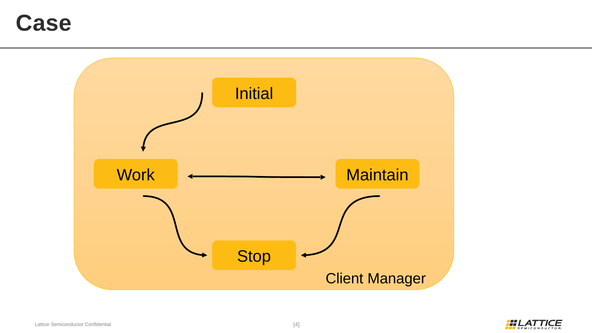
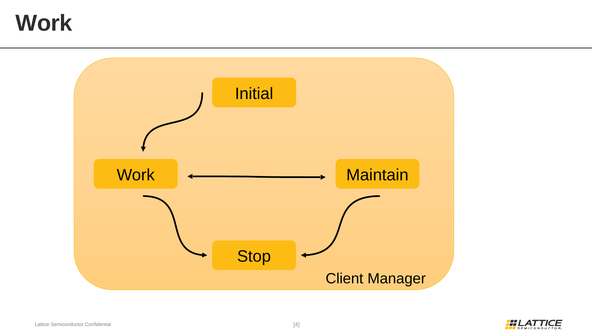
Case: Case -> Work (44, 23)
